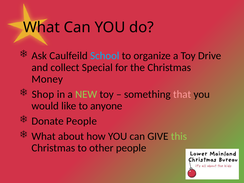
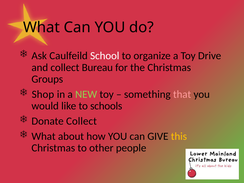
School colour: light blue -> white (105, 56)
Special: Special -> Bureau (97, 67)
Money: Money -> Groups (47, 79)
anyone: anyone -> schools (106, 106)
Donate People: People -> Collect (81, 121)
this colour: light green -> yellow (179, 136)
